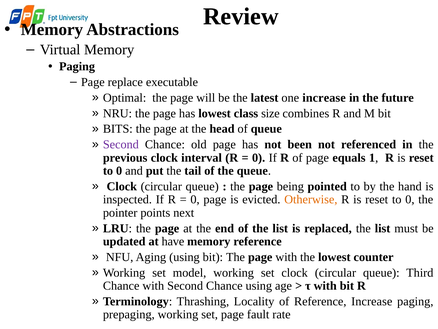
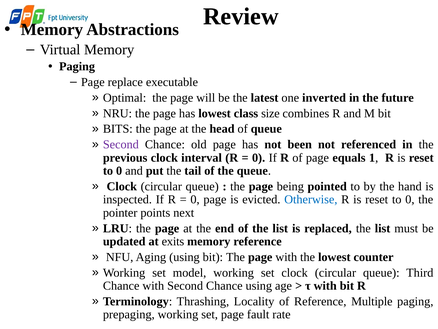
one increase: increase -> inverted (324, 98)
Otherwise colour: orange -> blue (311, 199)
have: have -> exits (173, 241)
Reference Increase: Increase -> Multiple (372, 301)
